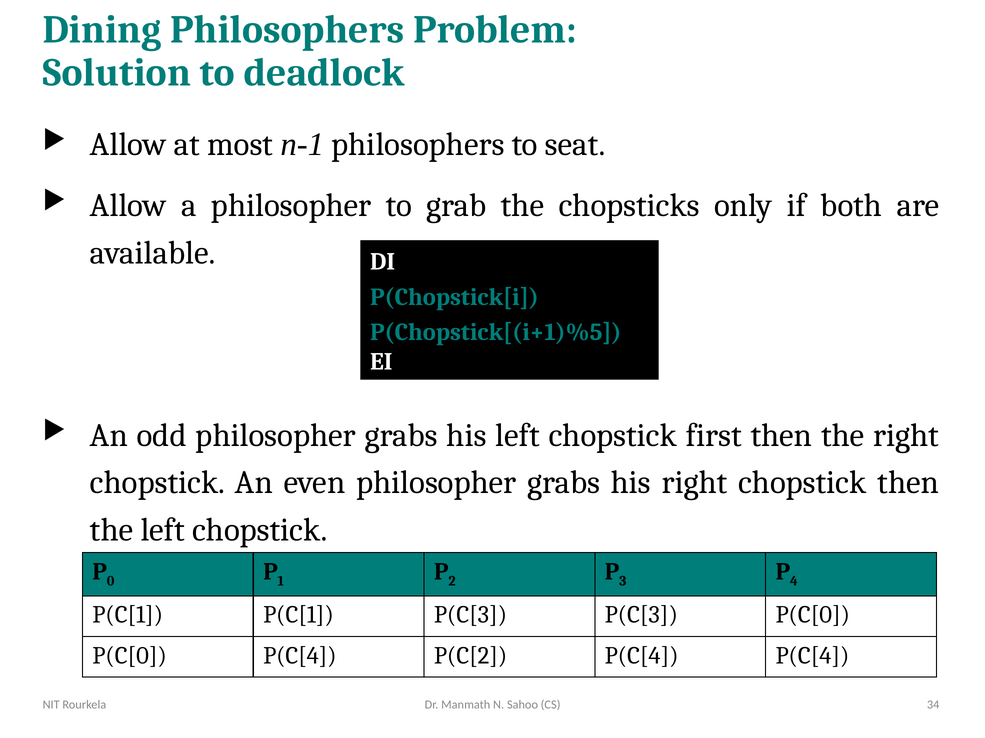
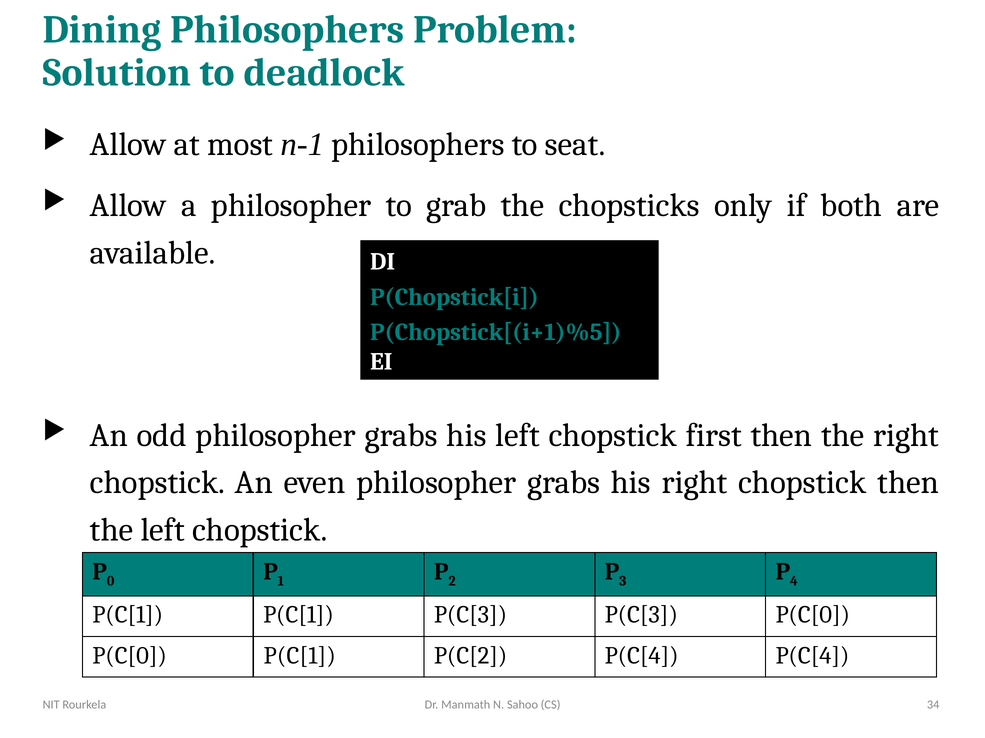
P(C[0 P(C[4: P(C[4 -> P(C[1 (300, 656)
